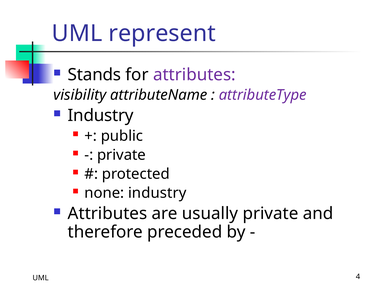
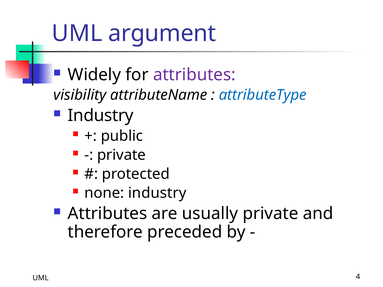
represent: represent -> argument (162, 34)
Stands: Stands -> Widely (94, 75)
attributeType colour: purple -> blue (263, 95)
